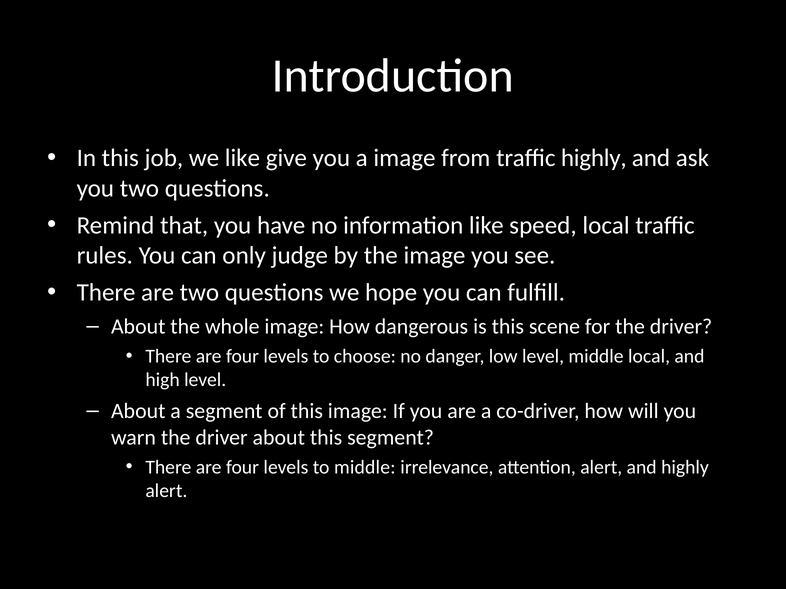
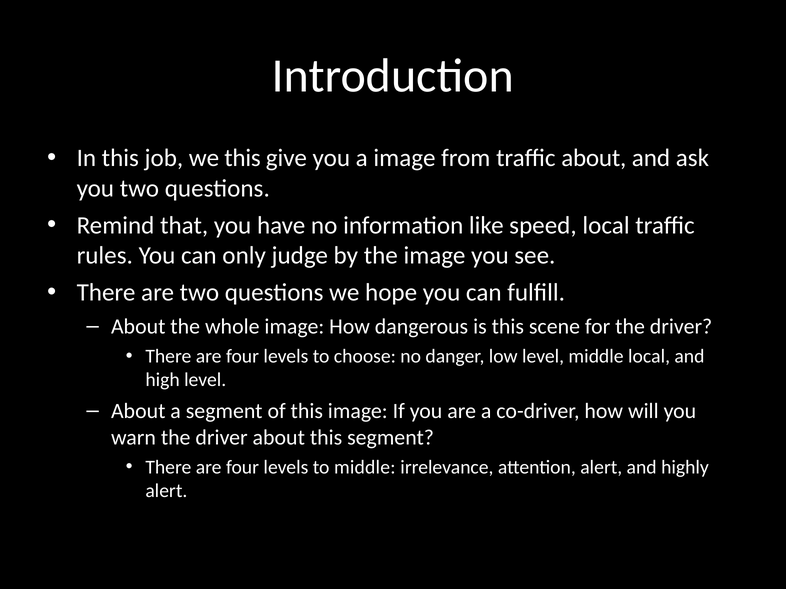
we like: like -> this (243, 158)
traffic highly: highly -> about (594, 158)
